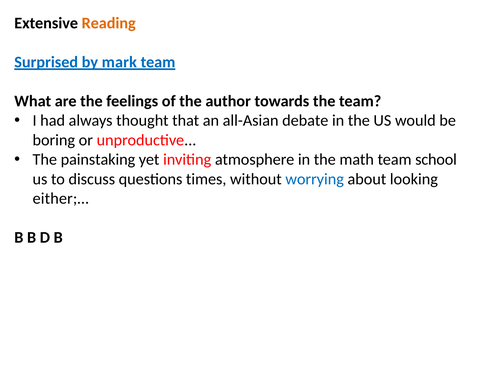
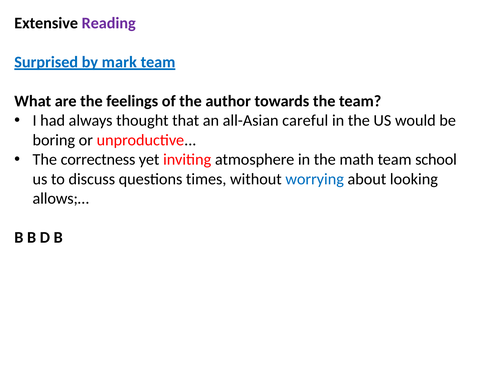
Reading colour: orange -> purple (109, 23)
debate: debate -> careful (305, 120)
painstaking: painstaking -> correctness (98, 159)
either;…: either;… -> allows;… (61, 198)
